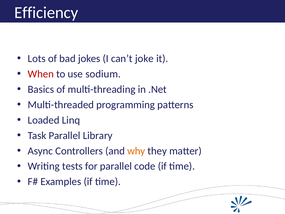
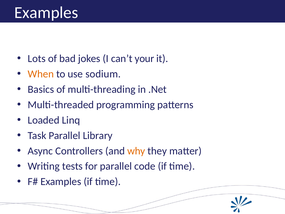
Efficiency: Efficiency -> Examples (46, 13)
joke: joke -> your (144, 58)
When colour: red -> orange (41, 74)
